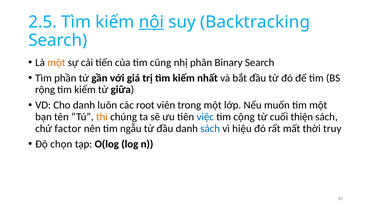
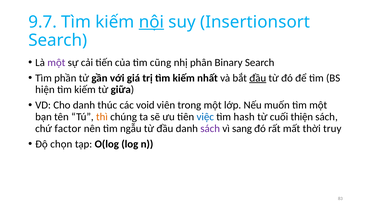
2.5: 2.5 -> 9.7 (43, 22)
Backtracking: Backtracking -> Insertionsort (255, 22)
một colour: orange -> purple (56, 63)
đầu underline: none -> present (258, 78)
rộng: rộng -> hiện (45, 90)
luôn: luôn -> thúc (107, 106)
root: root -> void (145, 106)
cộng: cộng -> hash (244, 117)
sách colour: blue -> purple (210, 129)
hiệu: hiệu -> sang (242, 129)
